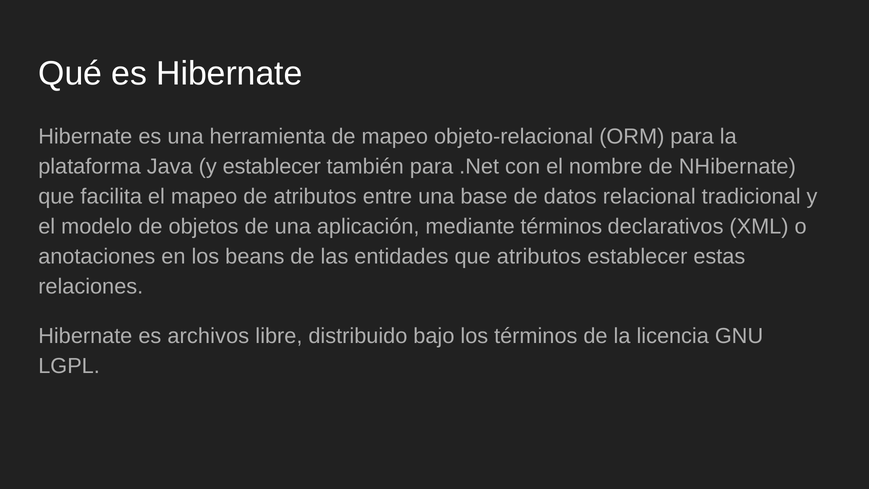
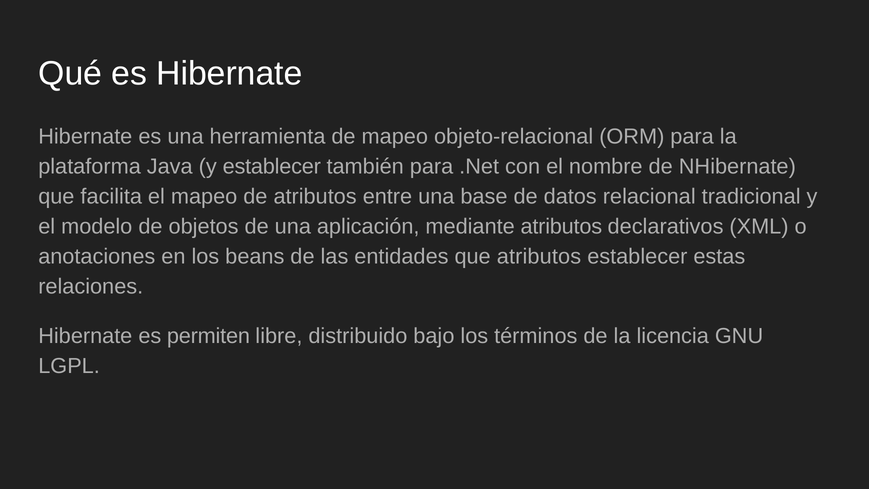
mediante términos: términos -> atributos (561, 227)
archivos: archivos -> permiten (208, 336)
